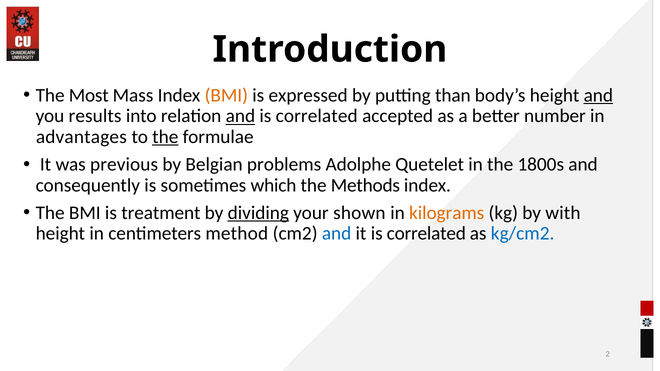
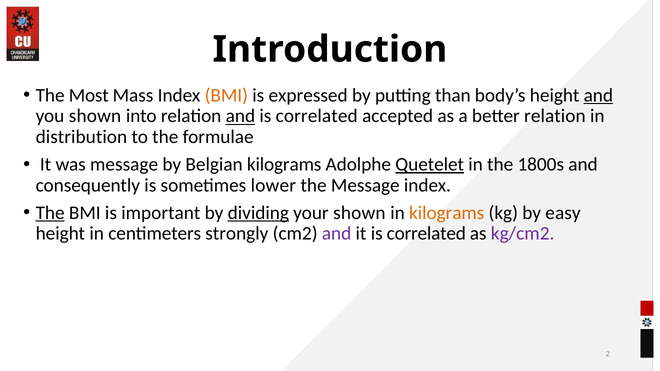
you results: results -> shown (95, 116)
better number: number -> relation (555, 116)
advantages: advantages -> distribution (81, 137)
the underline: present -> none (165, 137)
was previous: previous -> message (124, 165)
Belgian problems: problems -> kilograms (284, 165)
Quetelet underline: none -> present (430, 165)
which: which -> lower (273, 185)
the Methods: Methods -> Message (365, 185)
The underline: none -> present (50, 213)
treatment: treatment -> important (161, 213)
with: with -> easy (563, 213)
method: method -> strongly (237, 234)
and colour: blue -> purple (337, 234)
kg/cm2 colour: blue -> purple (523, 234)
